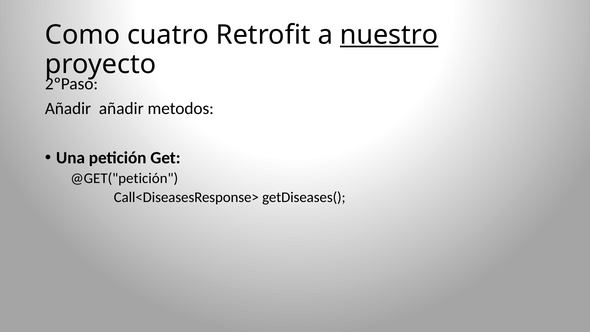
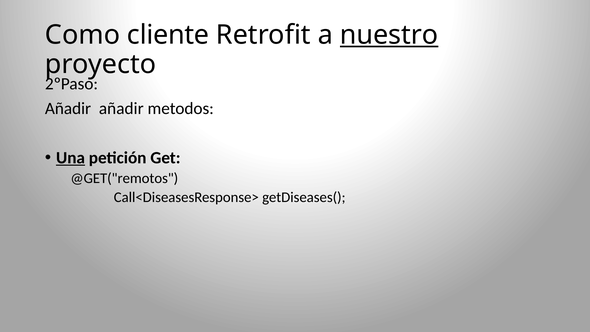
cuatro: cuatro -> cliente (168, 35)
Una underline: none -> present (71, 158)
@GET("petición: @GET("petición -> @GET("remotos (124, 178)
